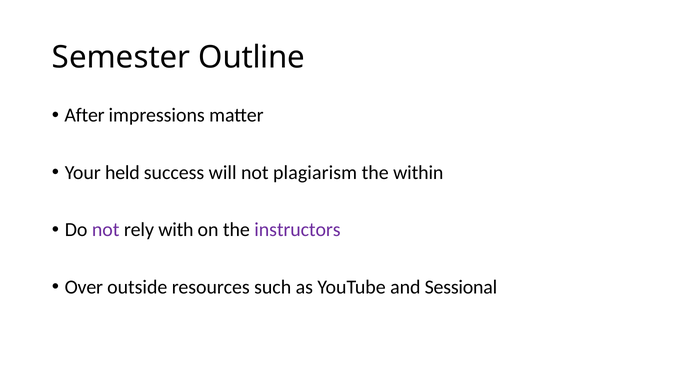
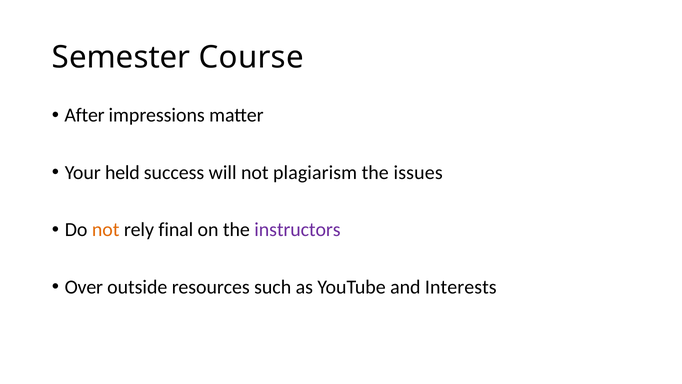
Outline: Outline -> Course (251, 57)
within: within -> issues (418, 172)
not colour: purple -> orange (106, 230)
with: with -> final (176, 230)
Sessional: Sessional -> Interests (461, 287)
